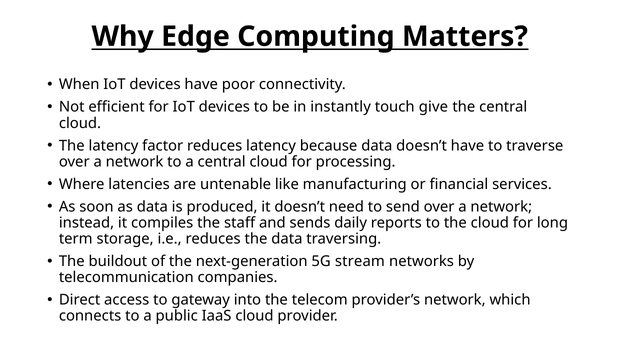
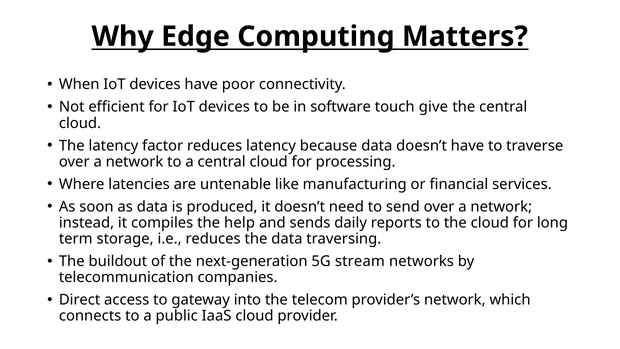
instantly: instantly -> software (341, 107)
staff: staff -> help (240, 223)
